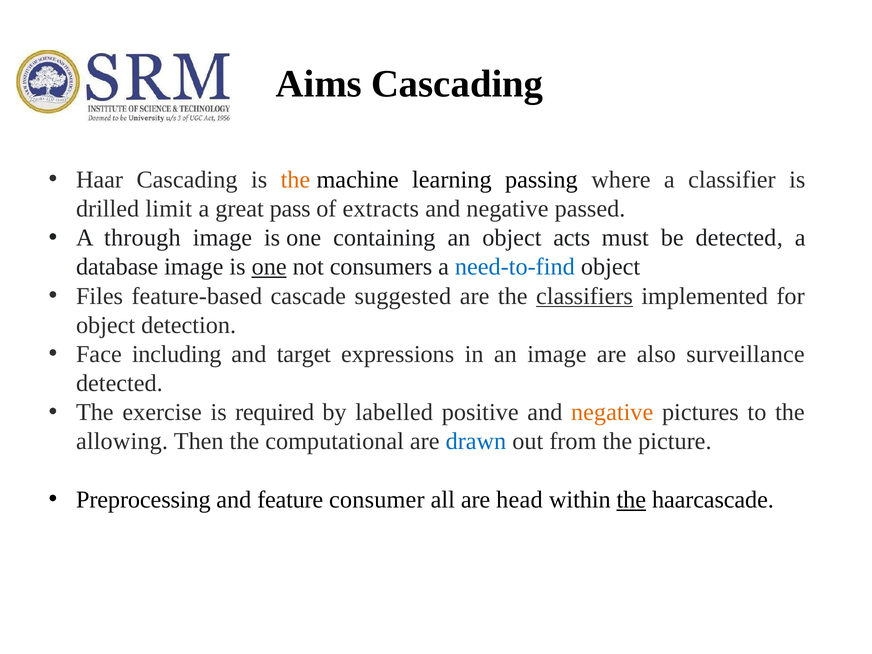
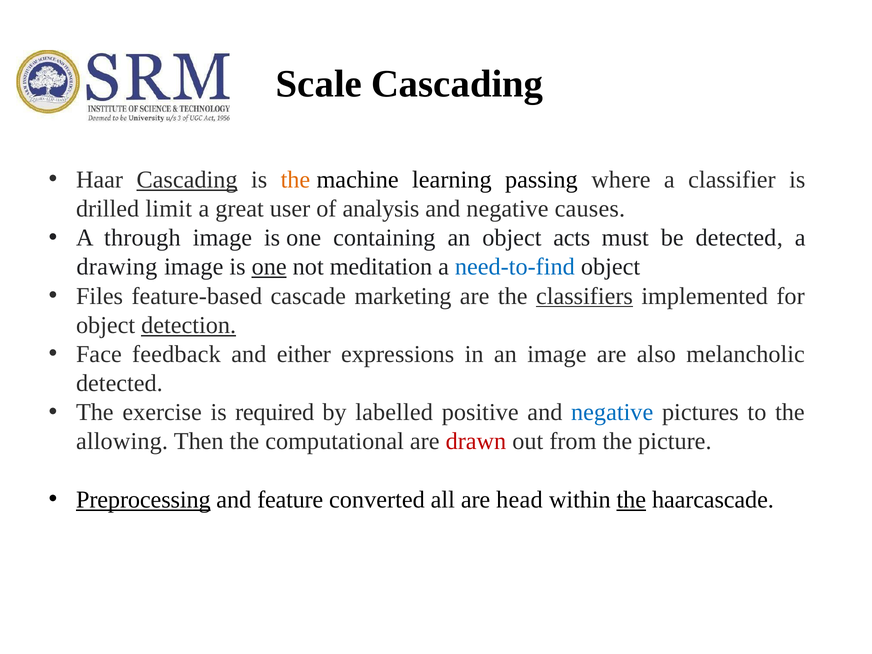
Aims: Aims -> Scale (319, 84)
Cascading underline: none -> present (187, 180)
pass: pass -> user (290, 209)
extracts: extracts -> analysis (381, 209)
passed: passed -> causes (590, 209)
database: database -> drawing (117, 267)
consumers: consumers -> meditation (381, 267)
suggested: suggested -> marketing (403, 296)
detection underline: none -> present (189, 325)
including: including -> feedback (176, 354)
target: target -> either (304, 354)
surveillance: surveillance -> melancholic (746, 354)
negative colour: orange -> blue (612, 412)
drawn colour: blue -> red (476, 441)
Preprocessing underline: none -> present (143, 500)
consumer: consumer -> converted (377, 500)
